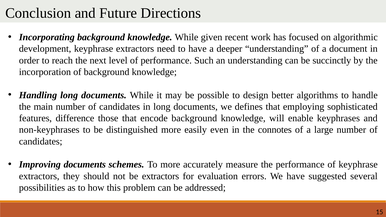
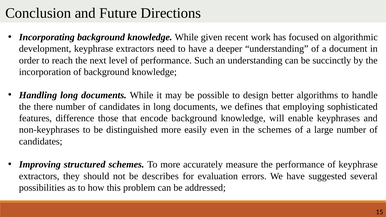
main: main -> there (43, 107)
the connotes: connotes -> schemes (275, 130)
Improving documents: documents -> structured (85, 165)
be extractors: extractors -> describes (160, 176)
